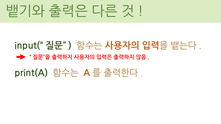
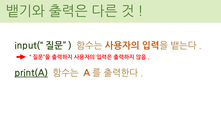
print(A underline: none -> present (31, 73)
